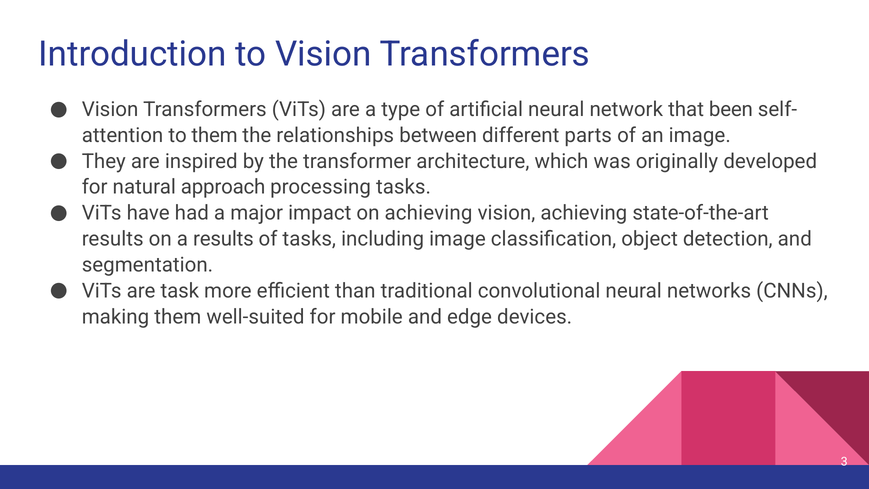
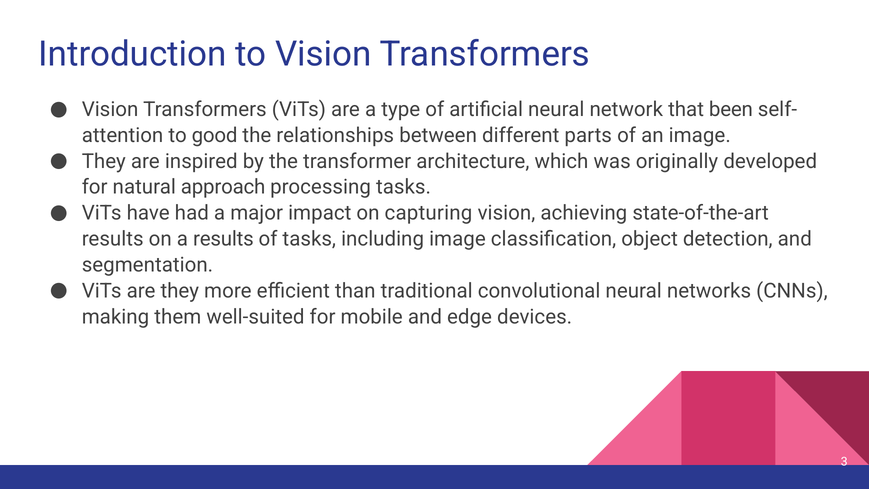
to them: them -> good (215, 135)
on achieving: achieving -> capturing (428, 213)
are task: task -> they (180, 291)
